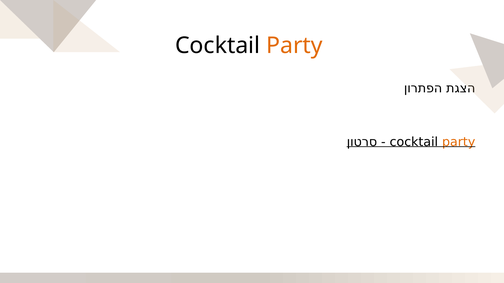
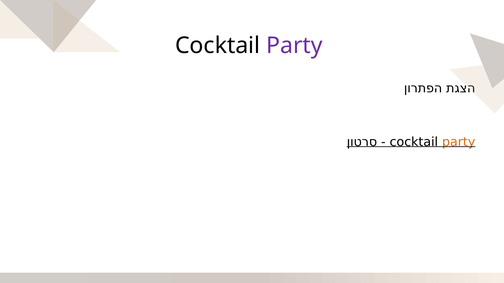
Party colour: orange -> purple (294, 46)
